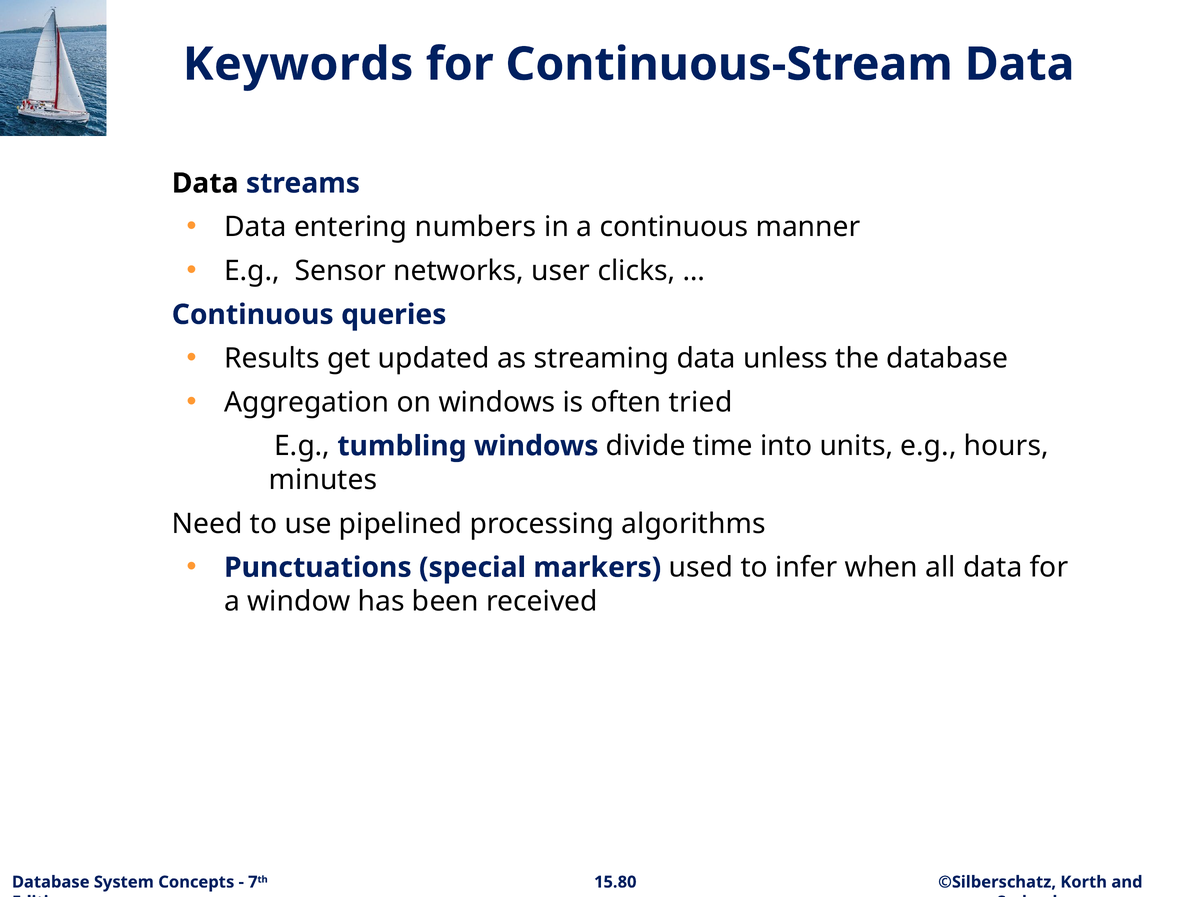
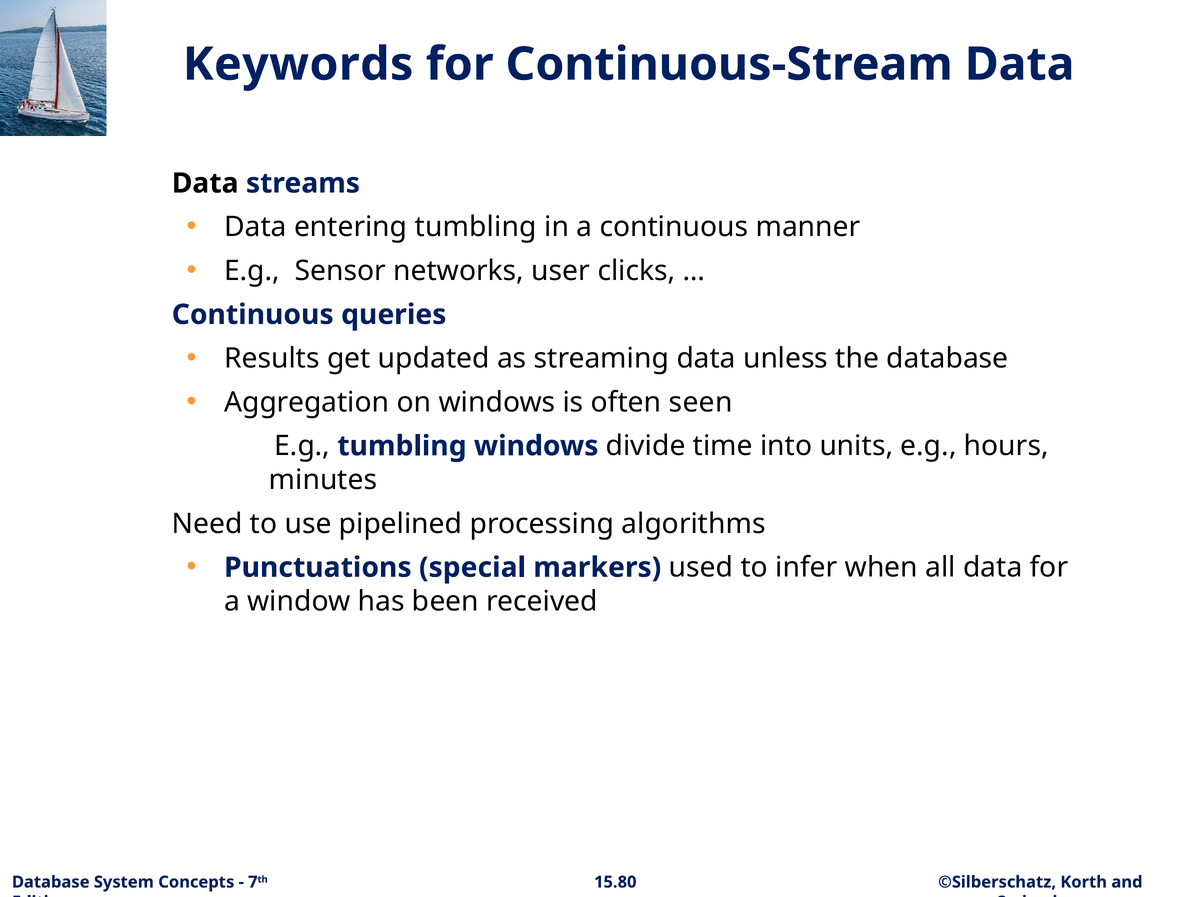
entering numbers: numbers -> tumbling (476, 227)
tried: tried -> seen (701, 402)
